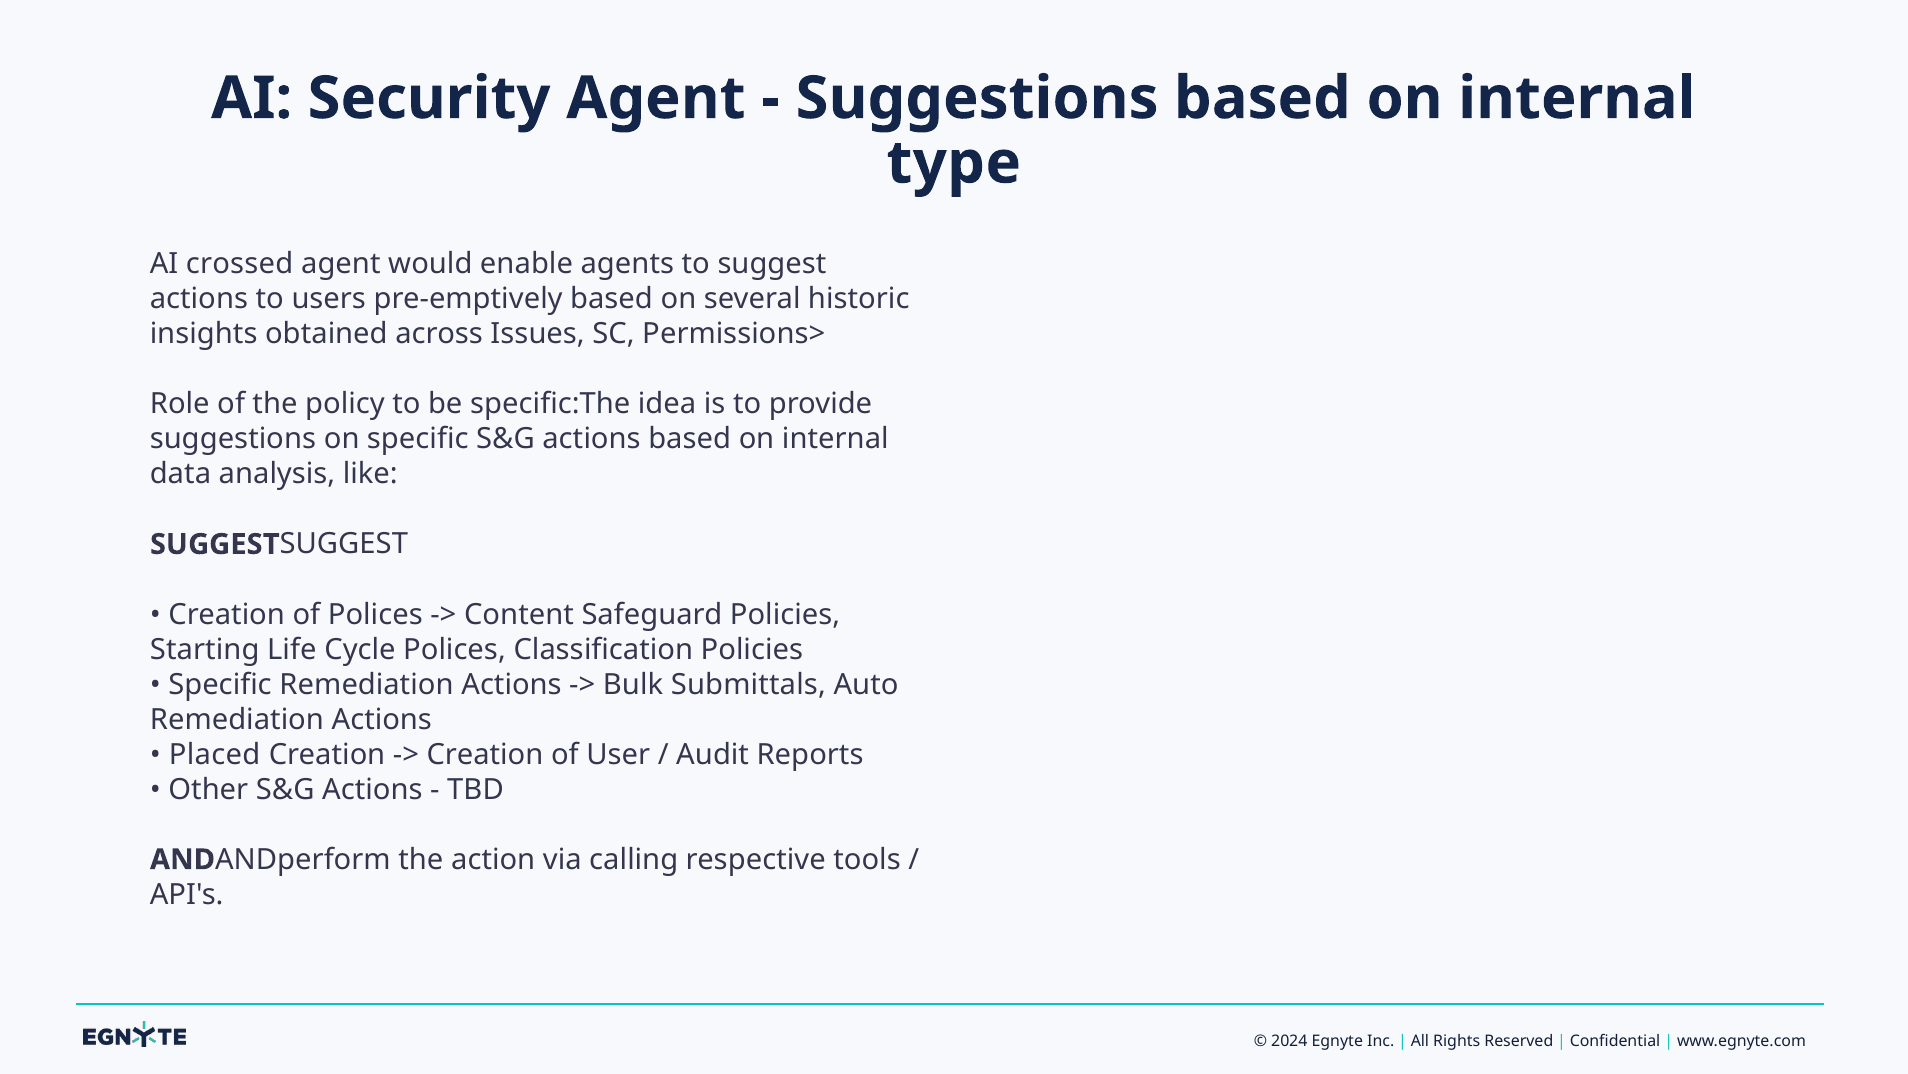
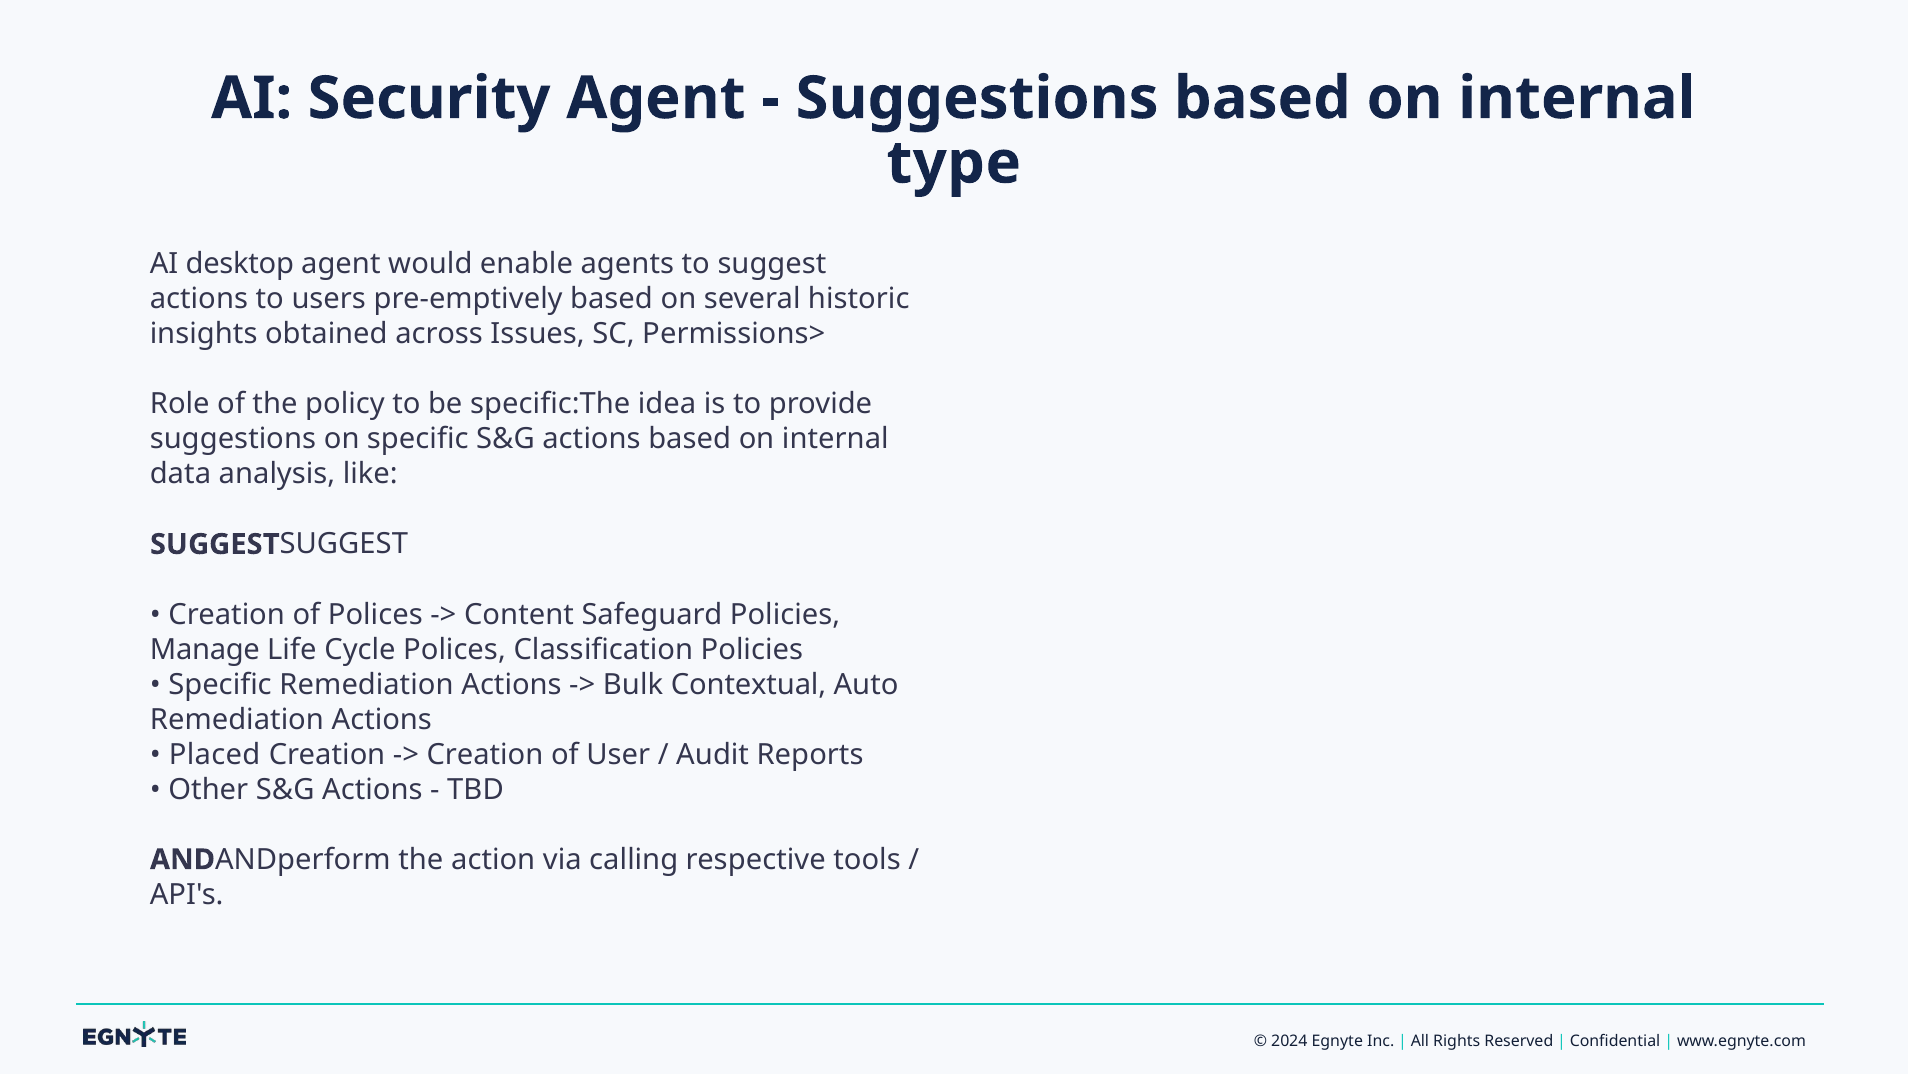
crossed: crossed -> desktop (240, 264)
Starting: Starting -> Manage (205, 649)
Submittals: Submittals -> Contextual (749, 684)
